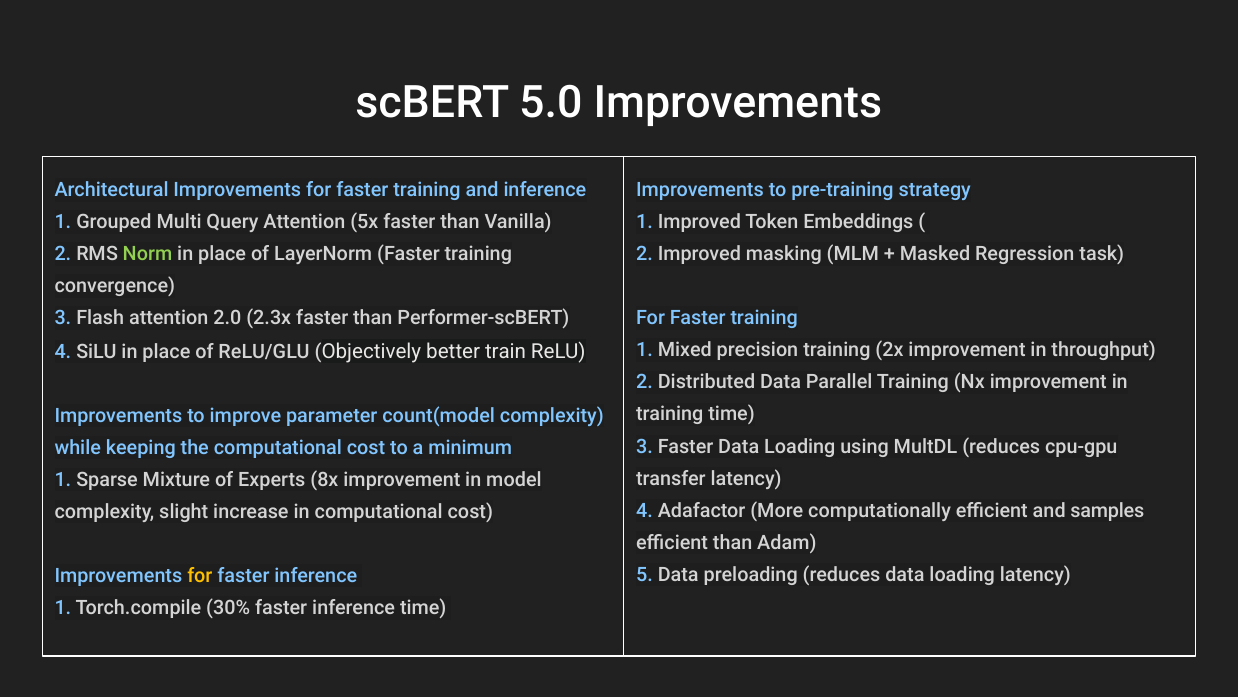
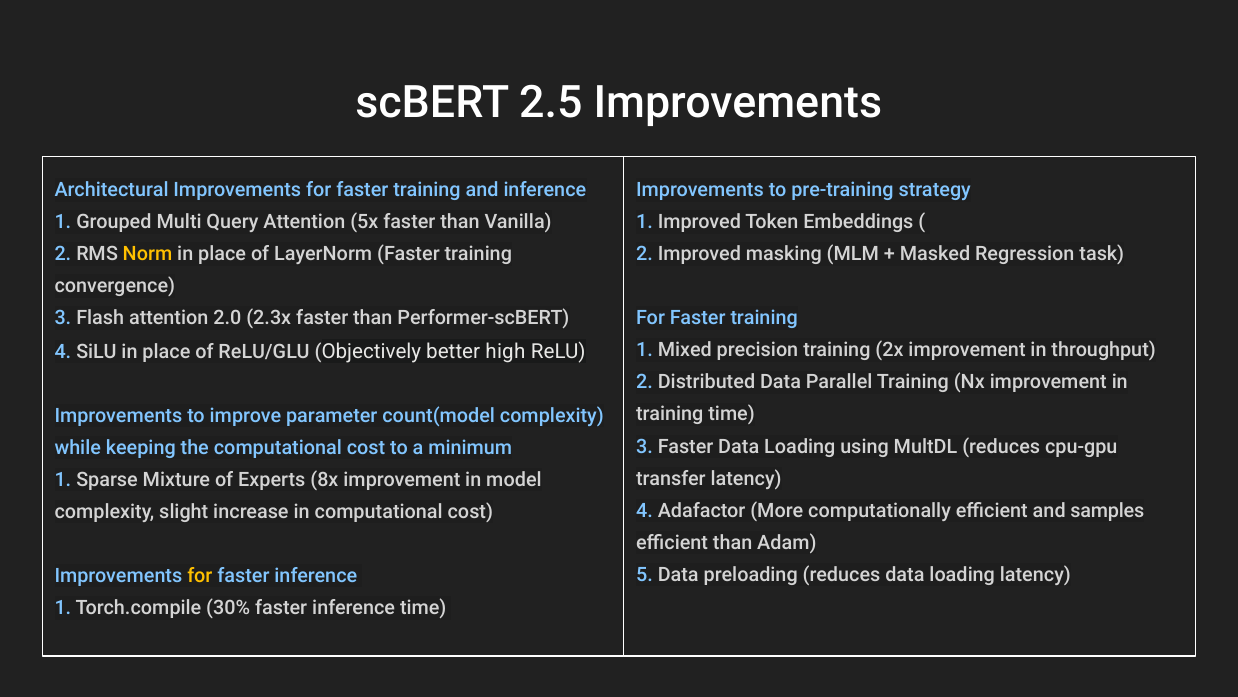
5.0: 5.0 -> 2.5 (551, 103)
Norm colour: light green -> yellow (147, 254)
train: train -> high (505, 351)
